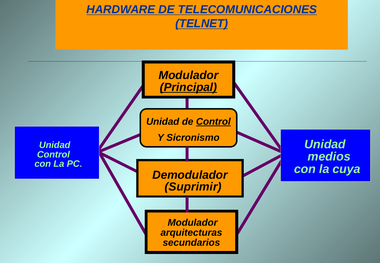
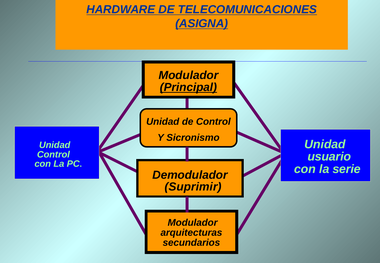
TELNET: TELNET -> ASIGNA (202, 24)
Control underline: present -> none (213, 122)
medios: medios -> usuario (329, 157)
cuya: cuya -> serie (347, 169)
